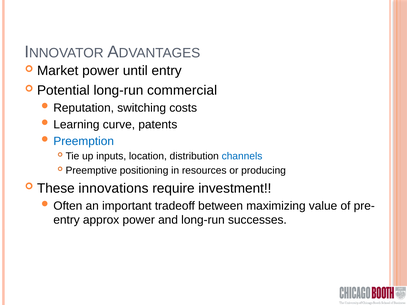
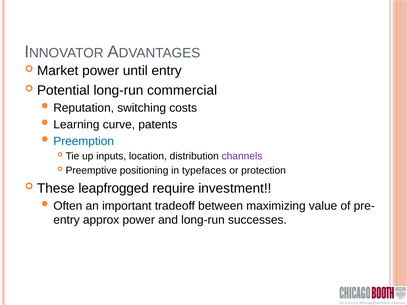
channels colour: blue -> purple (242, 156)
resources: resources -> typefaces (204, 171)
producing: producing -> protection (264, 171)
innovations: innovations -> leapfrogged (114, 188)
